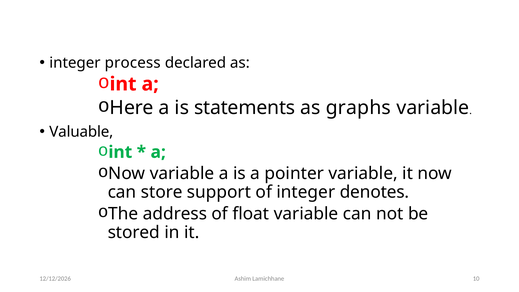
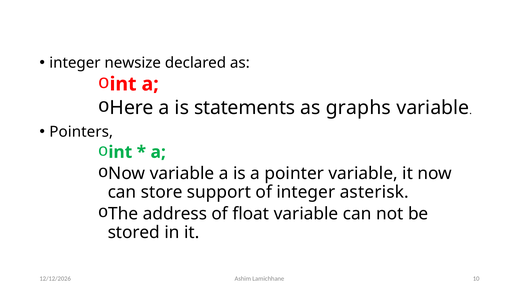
process: process -> newsize (133, 63)
Valuable: Valuable -> Pointers (81, 132)
denotes: denotes -> asterisk (374, 192)
